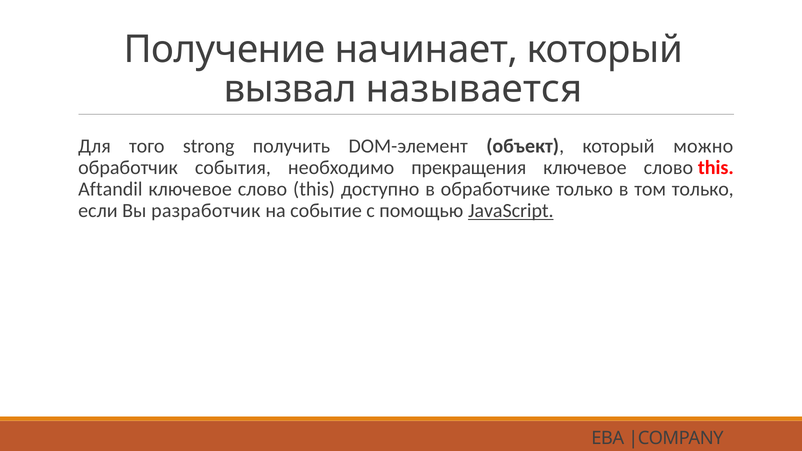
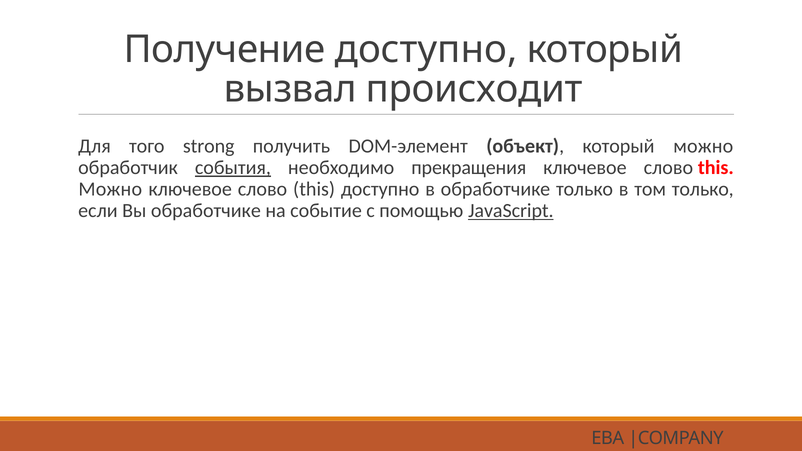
Получение начинает: начинает -> доступно (426, 50)
называется: называется -> происходит (474, 89)
события underline: none -> present (233, 168)
Aftandil: Aftandil -> Можно (110, 189)
Вы разработчик: разработчик -> обработчике (206, 211)
